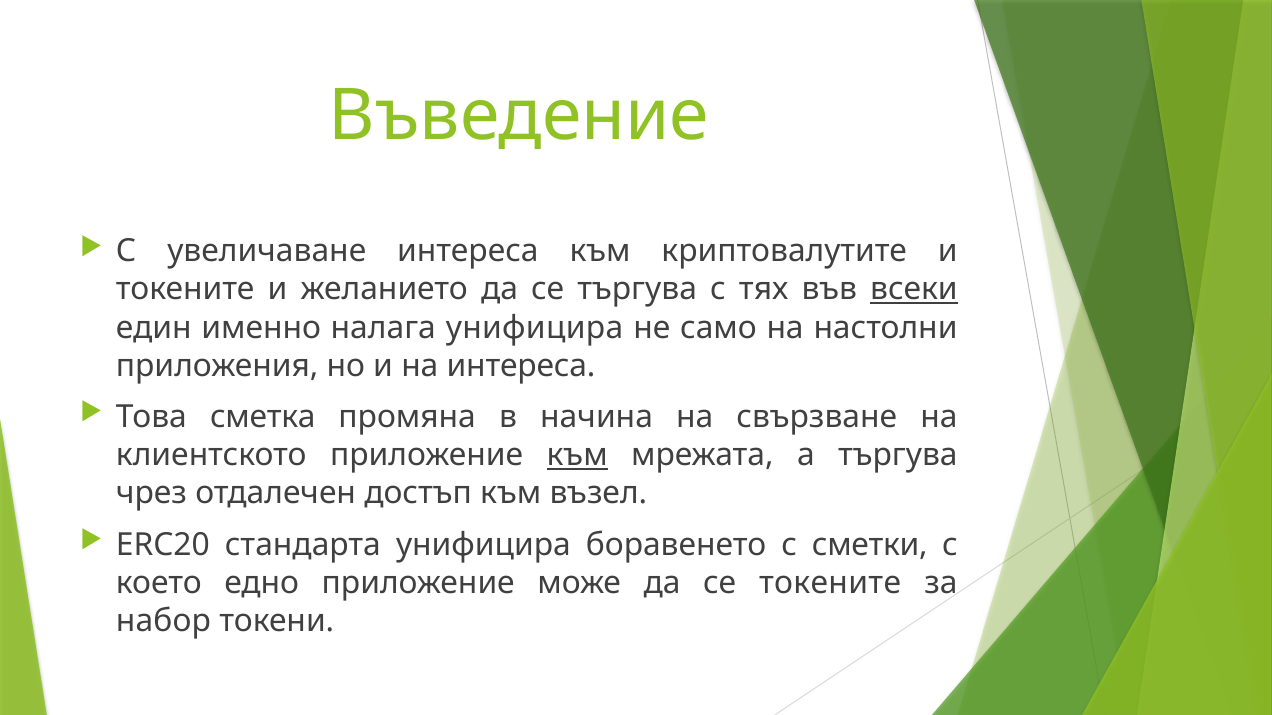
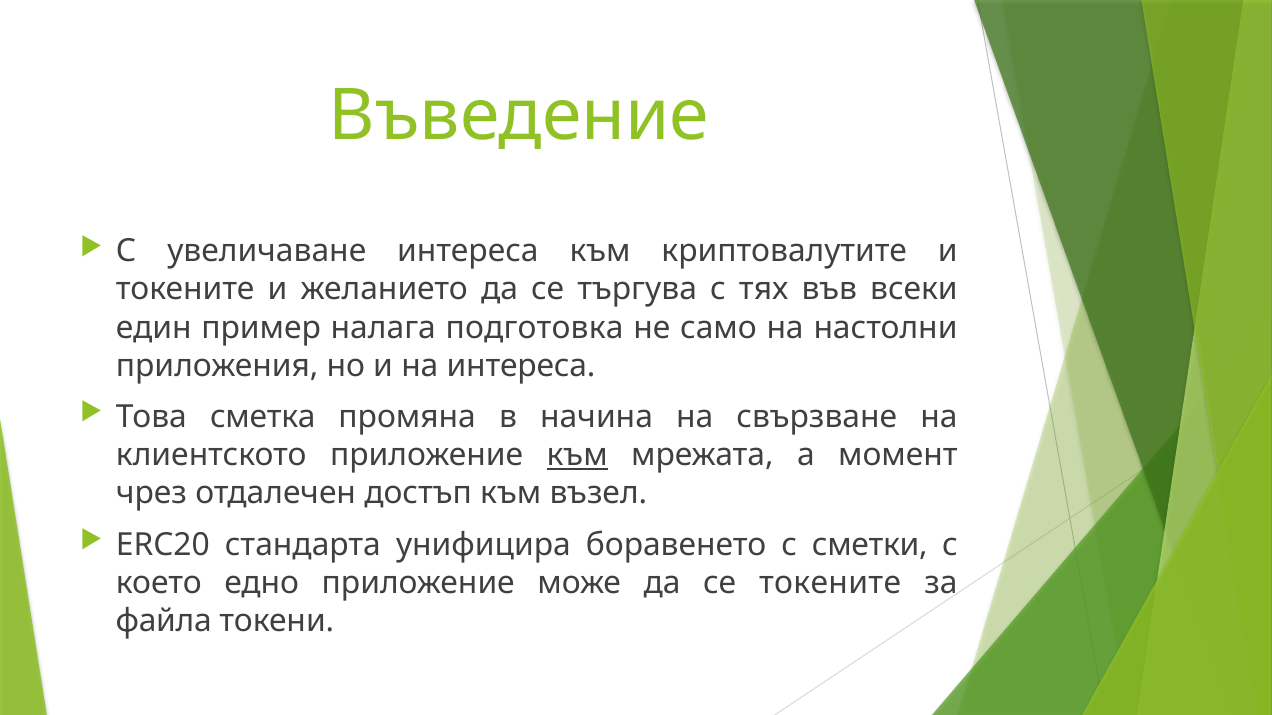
всеки underline: present -> none (914, 290)
именно: именно -> пример (261, 328)
налага унифицира: унифицира -> подготовка (535, 328)
а търгува: търгува -> момент (898, 456)
набор: набор -> файла (164, 621)
